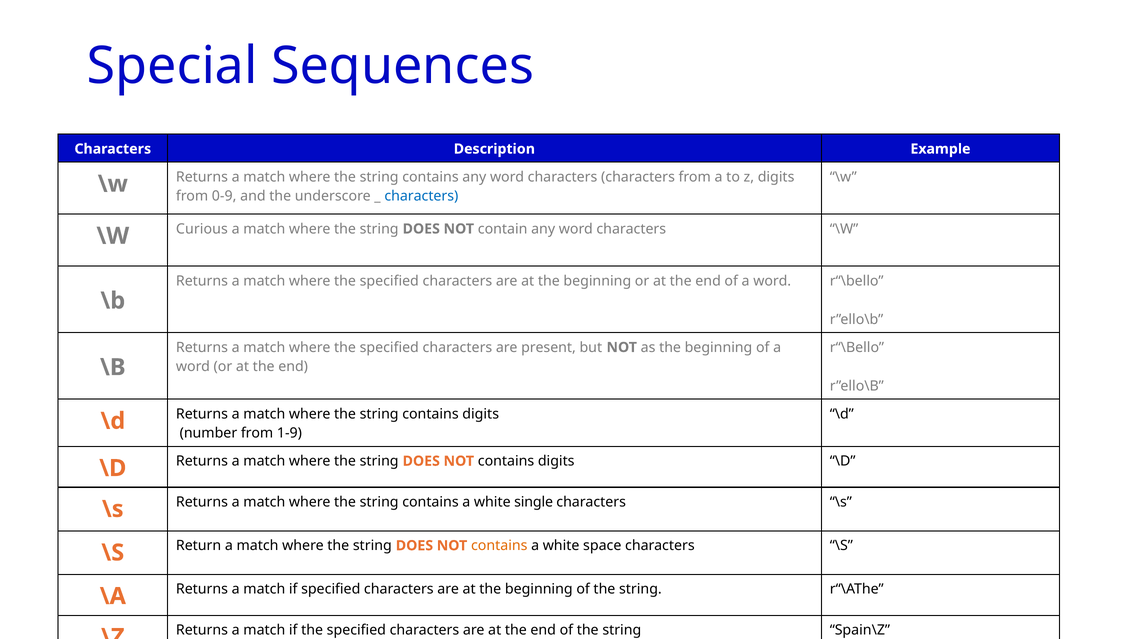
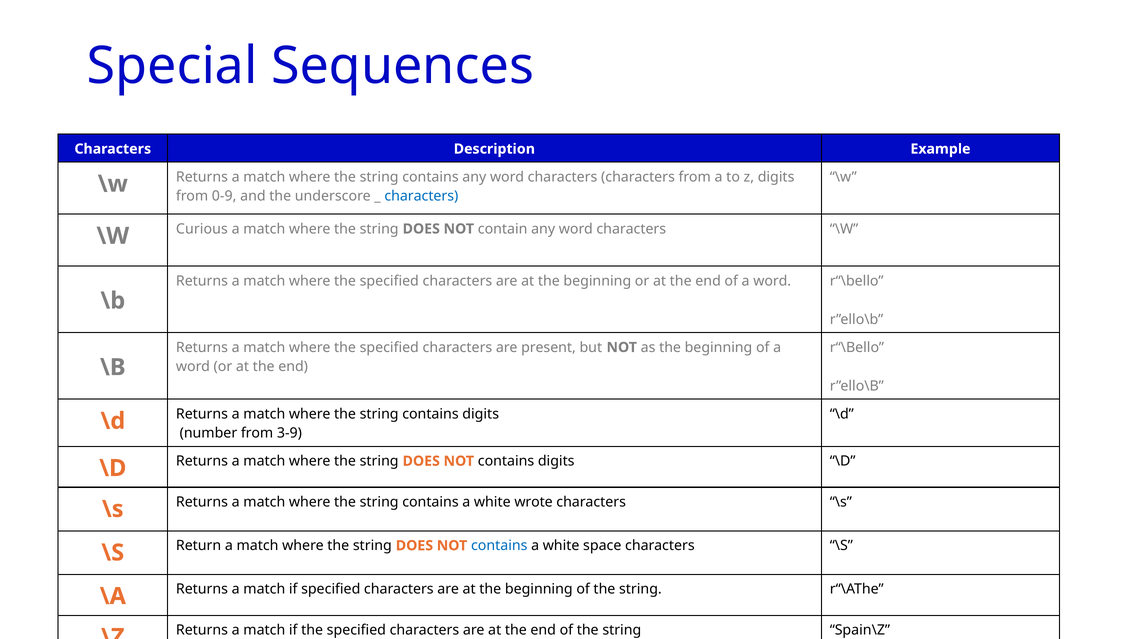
1-9: 1-9 -> 3-9 (289, 433)
single: single -> wrote (534, 502)
contains colour: orange -> blue (499, 546)
